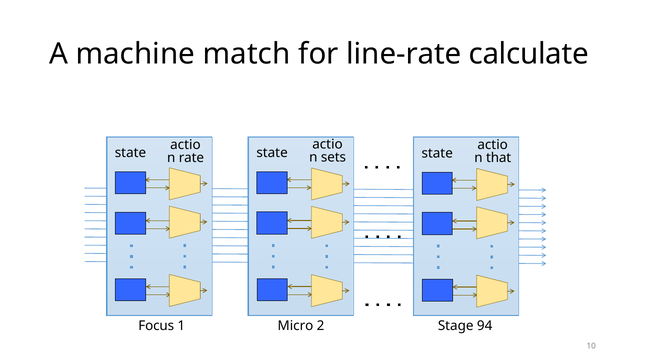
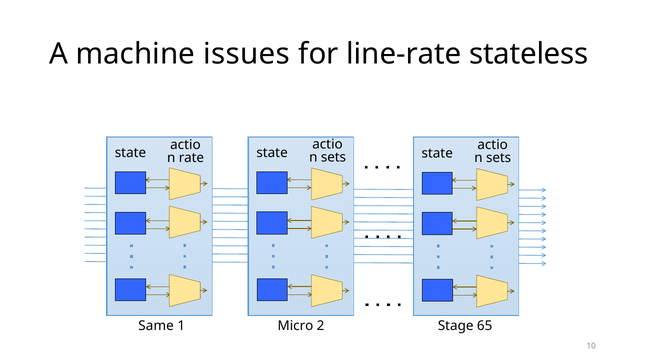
match: match -> issues (246, 54)
calculate: calculate -> stateless (529, 54)
that: that -> sets (499, 158)
Focus: Focus -> Same (156, 326)
94: 94 -> 65 (485, 326)
